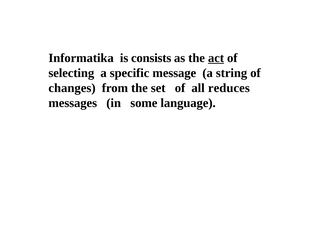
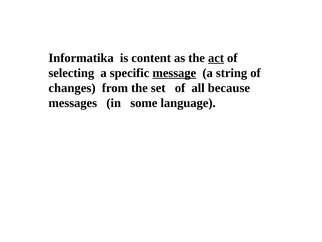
consists: consists -> content (151, 58)
message underline: none -> present (174, 73)
reduces: reduces -> because (229, 88)
